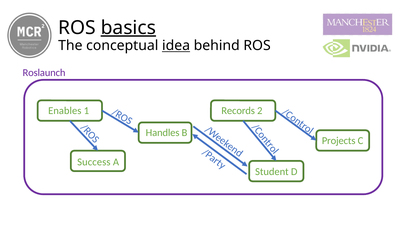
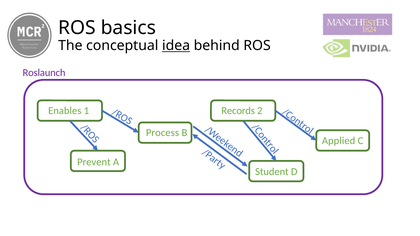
basics underline: present -> none (128, 28)
Handles: Handles -> Process (162, 133)
Projects: Projects -> Applied (339, 141)
Success: Success -> Prevent (94, 162)
